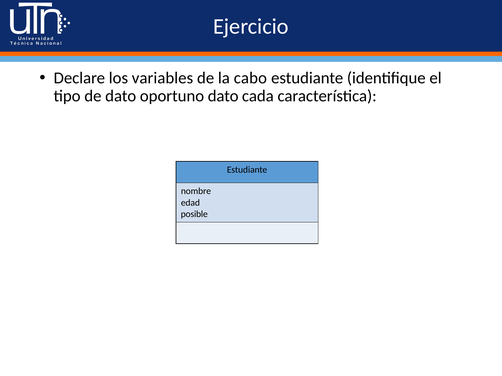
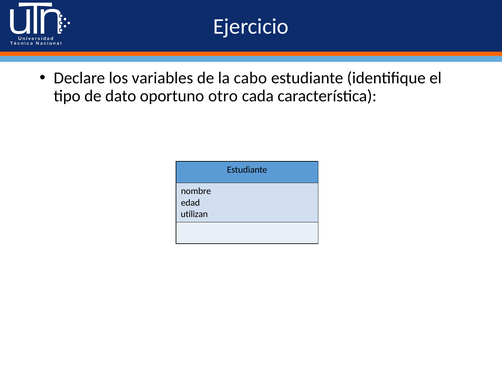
oportuno dato: dato -> otro (223, 96)
posible: posible -> utilizan (194, 214)
